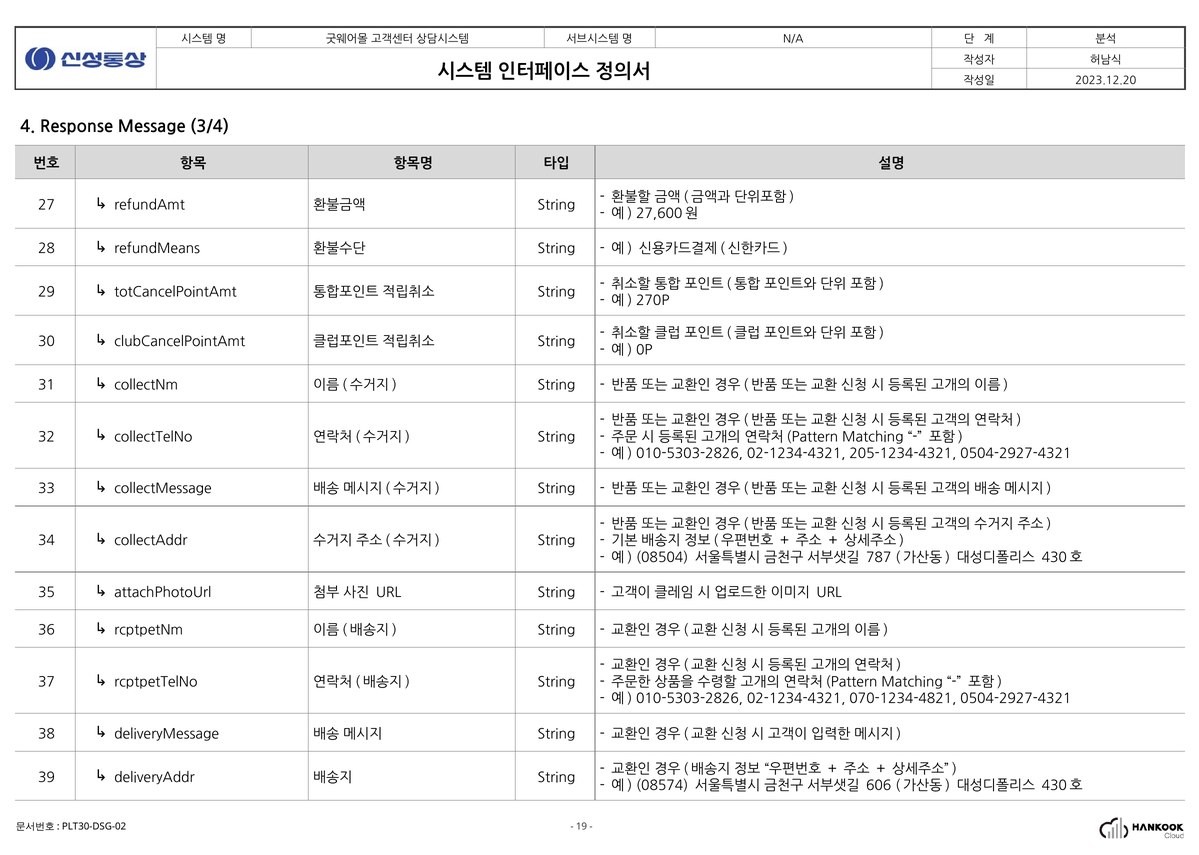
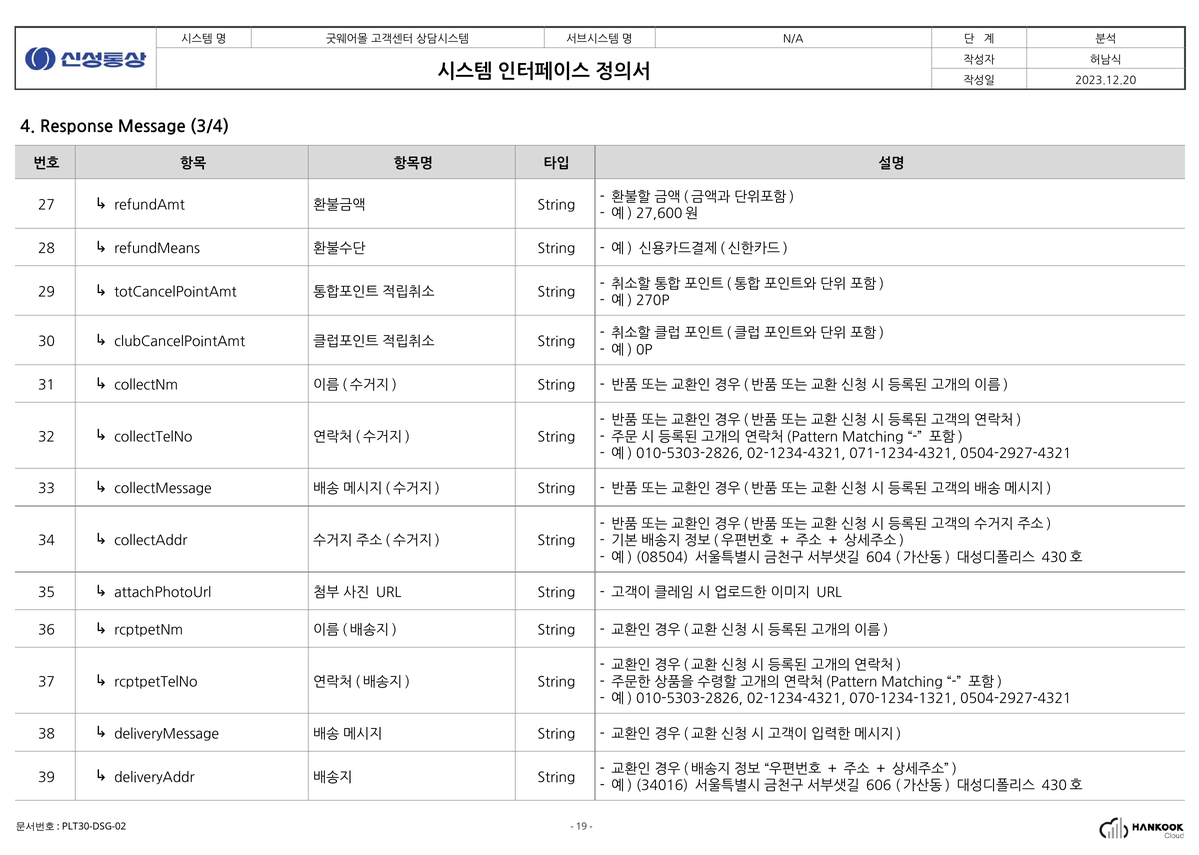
205-1234-4321: 205-1234-4321 -> 071-1234-4321 (903, 454)
787: 787 -> 604 (879, 557)
070-1234-4821: 070-1234-4821 -> 070-1234-1321 (903, 699)
08574: 08574 -> 34016 (662, 786)
